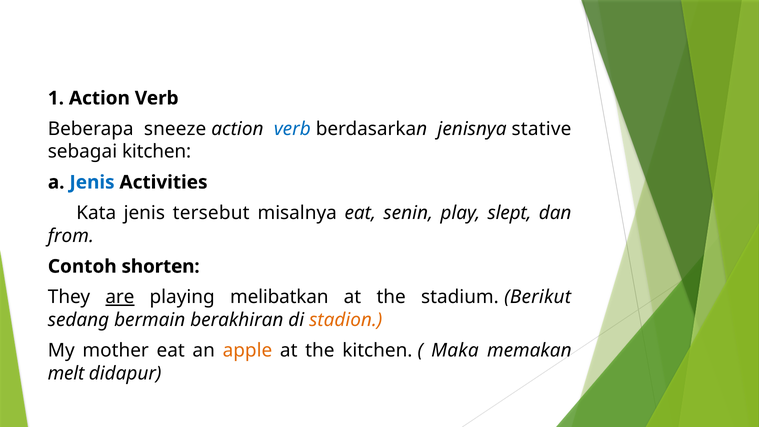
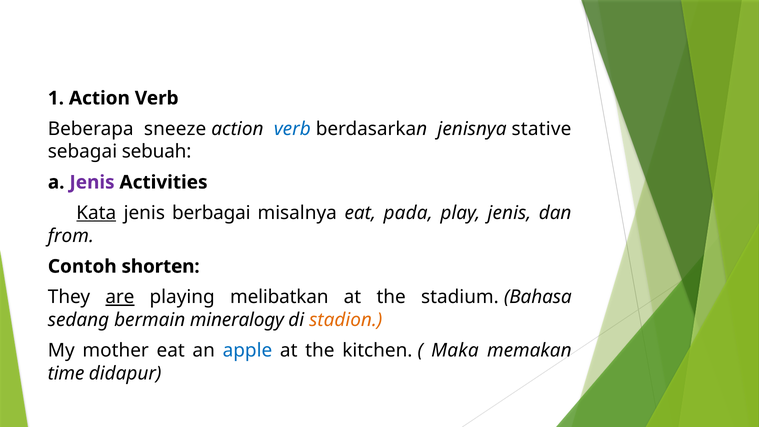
sebagai kitchen: kitchen -> sebuah (157, 152)
Jenis colour: blue -> purple (92, 182)
Kata underline: none -> present (96, 213)
tersebut: tersebut -> berbagai (211, 213)
senin: senin -> pada (408, 213)
play slept: slept -> jenis (509, 213)
Berikut: Berikut -> Bahasa (538, 297)
berakhiran: berakhiran -> mineralogy (237, 320)
apple colour: orange -> blue (247, 351)
melt: melt -> time (66, 373)
